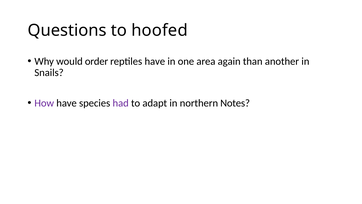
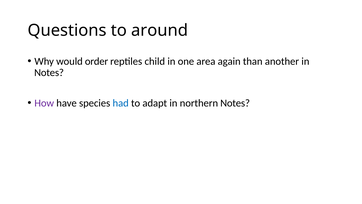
hoofed: hoofed -> around (160, 30)
reptiles have: have -> child (155, 61)
Snails: Snails -> Notes (49, 73)
had colour: purple -> blue (121, 103)
